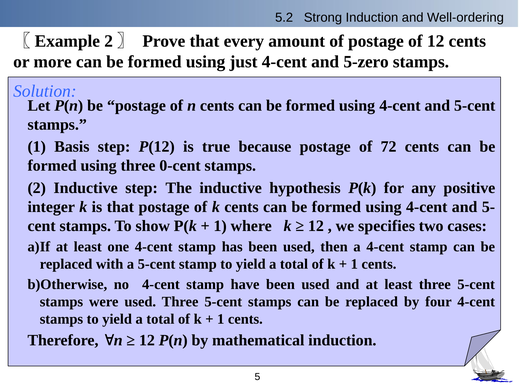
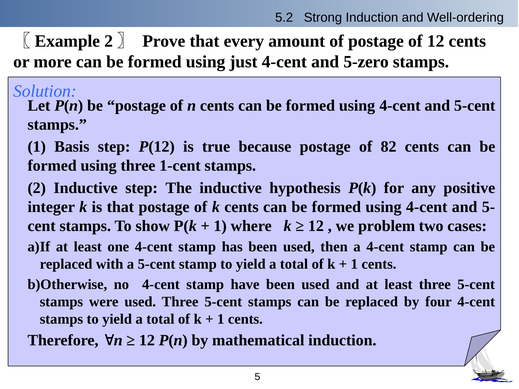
72: 72 -> 82 (389, 147)
0-cent: 0-cent -> 1-cent (180, 166)
specifies: specifies -> problem (387, 226)
